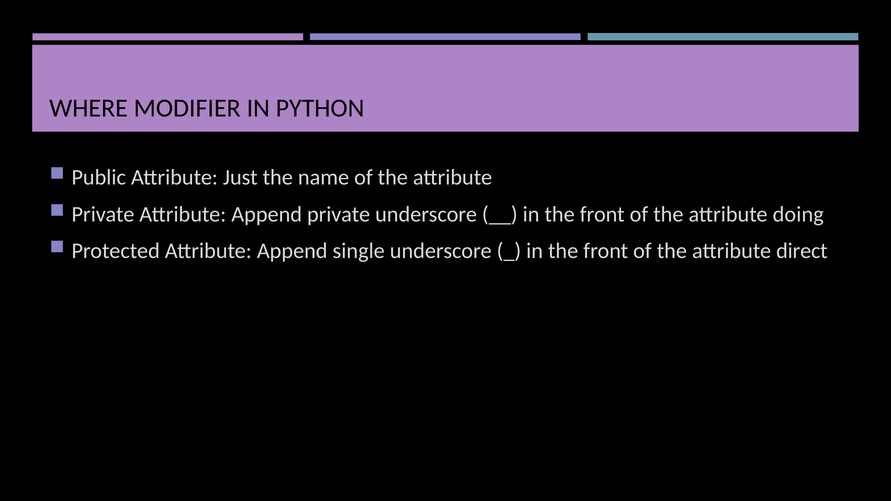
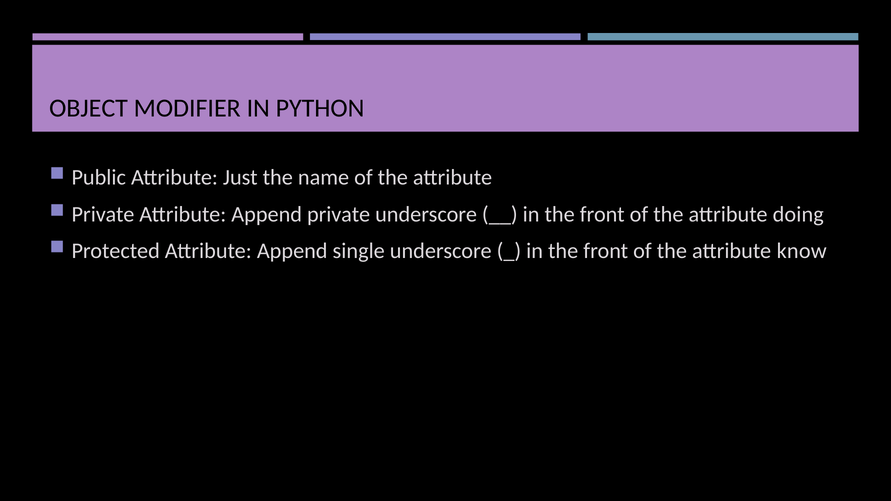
WHERE: WHERE -> OBJECT (89, 108)
direct: direct -> know (802, 251)
